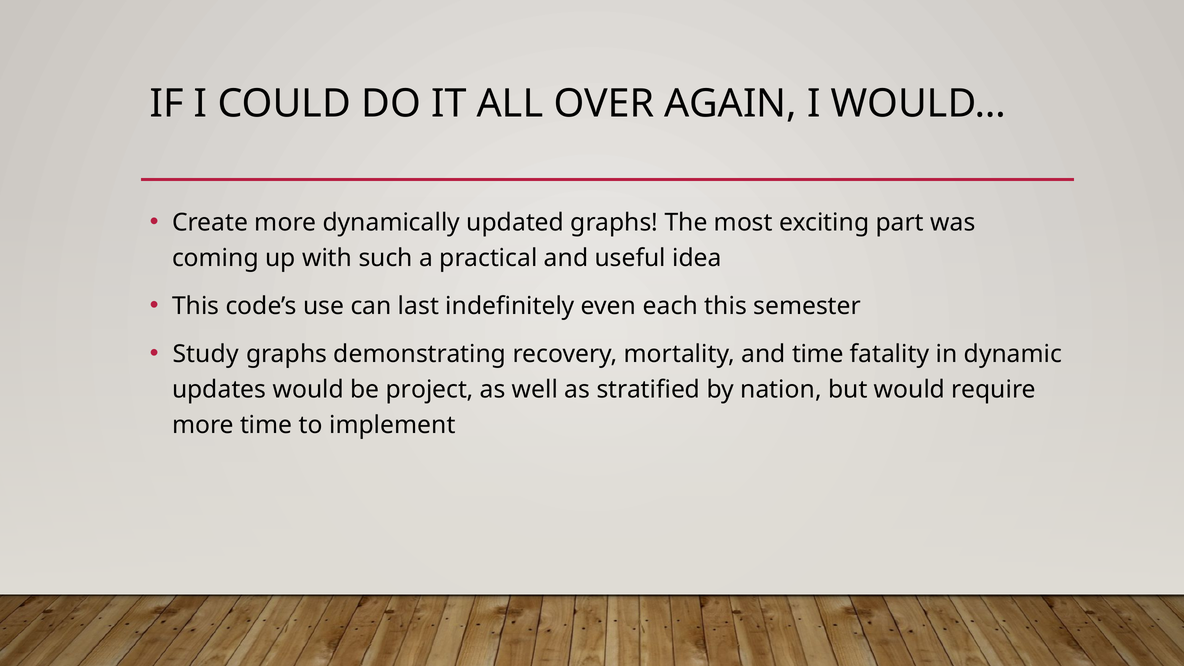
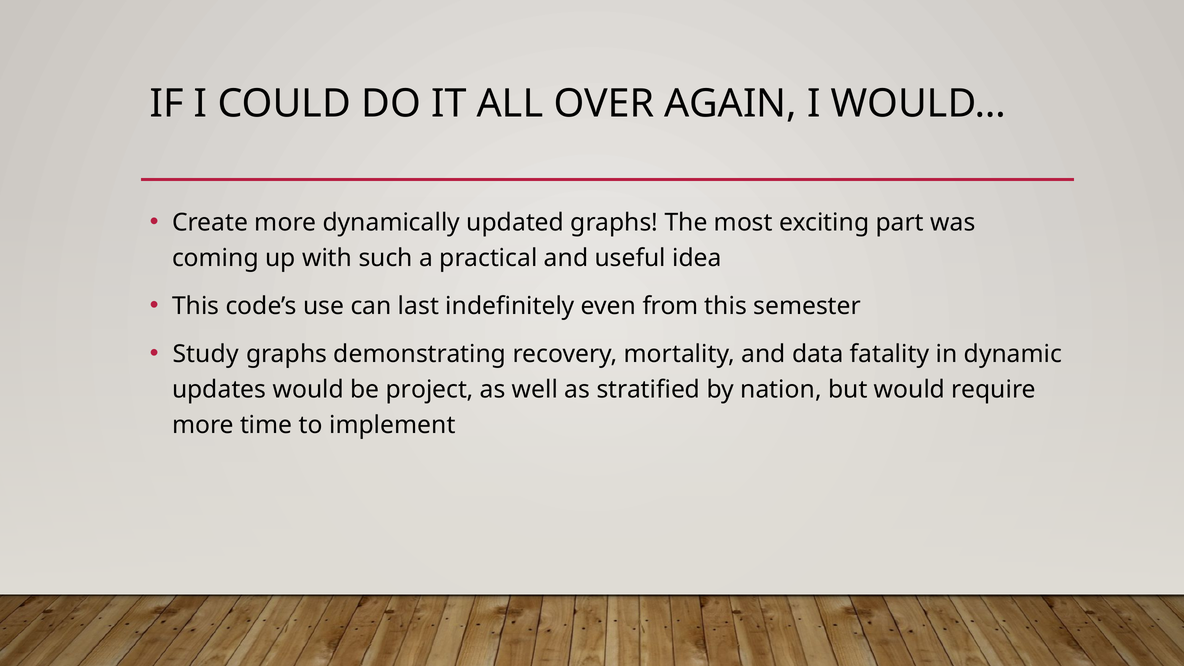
each: each -> from (670, 306)
and time: time -> data (818, 354)
